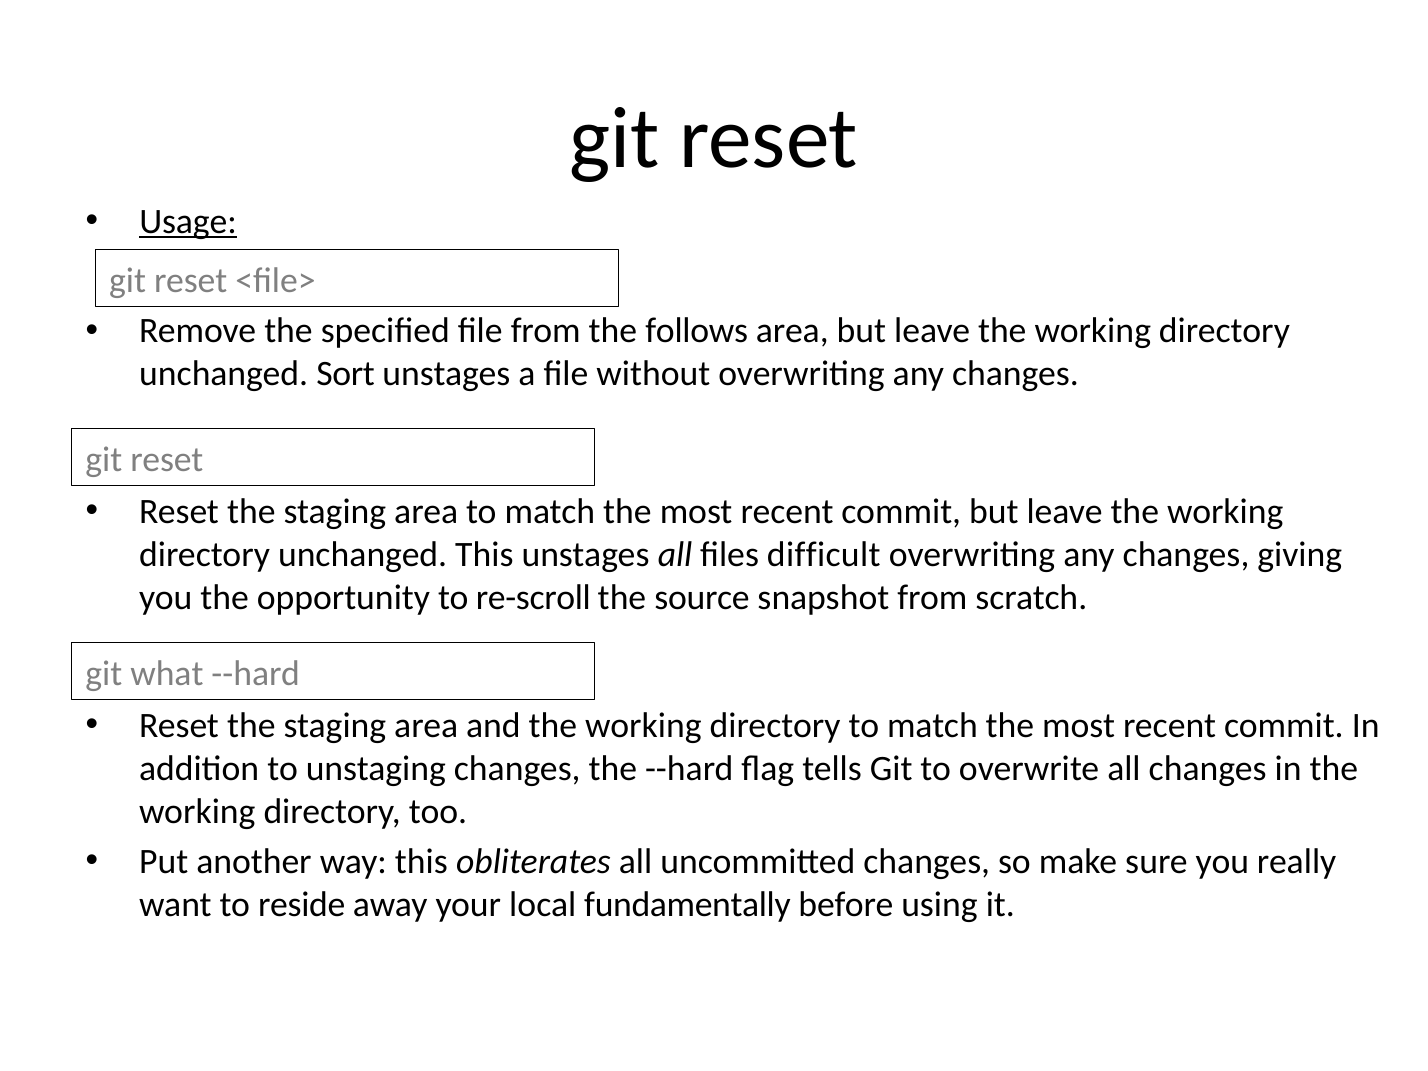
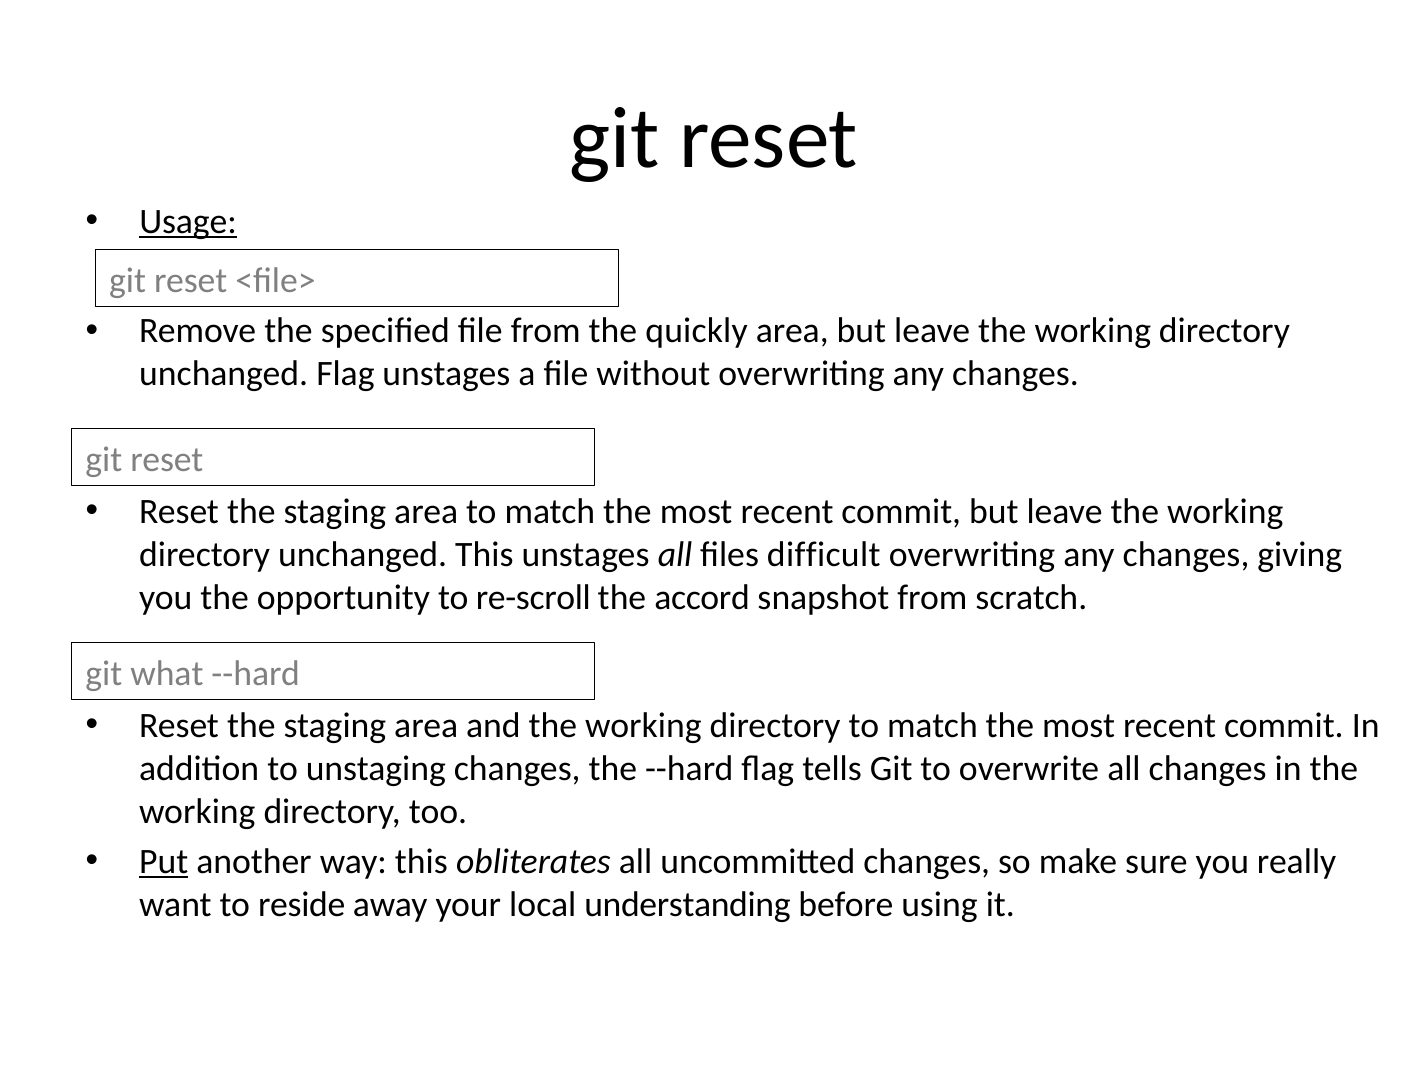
follows: follows -> quickly (697, 331)
unchanged Sort: Sort -> Flag (345, 374)
source: source -> accord (702, 597)
Put underline: none -> present (164, 862)
fundamentally: fundamentally -> understanding (687, 904)
